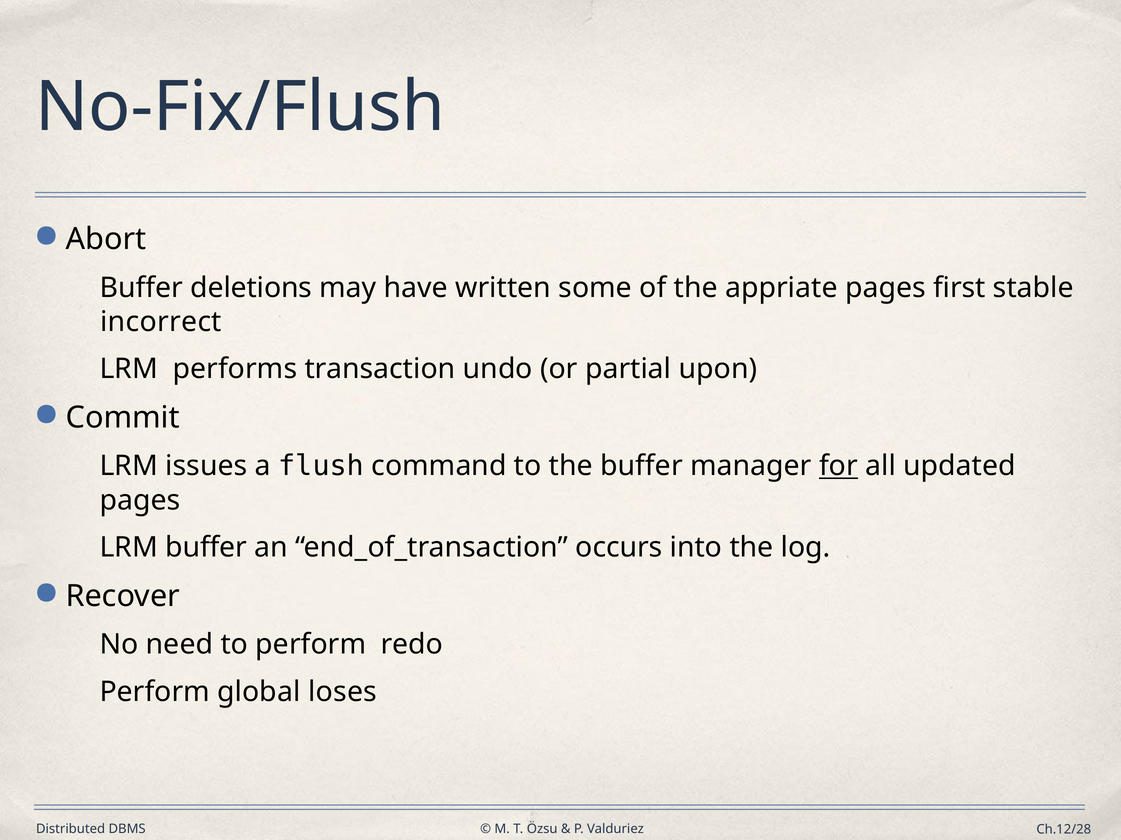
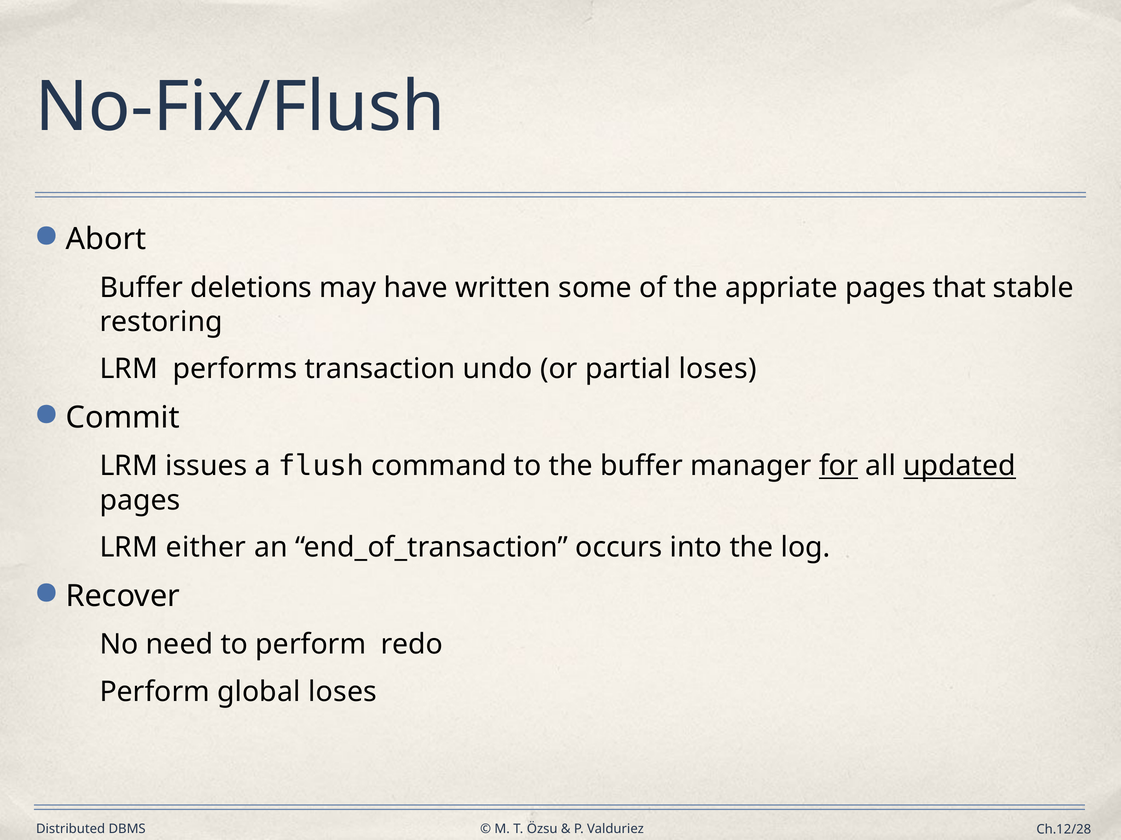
first: first -> that (960, 288)
incorrect: incorrect -> restoring (161, 322)
partial upon: upon -> loses (718, 369)
updated underline: none -> present (960, 467)
LRM buffer: buffer -> either (206, 548)
